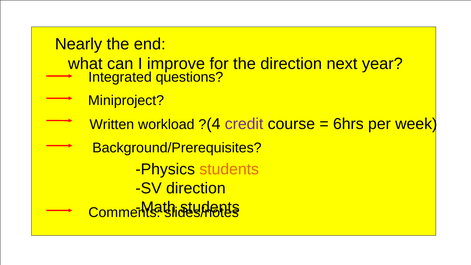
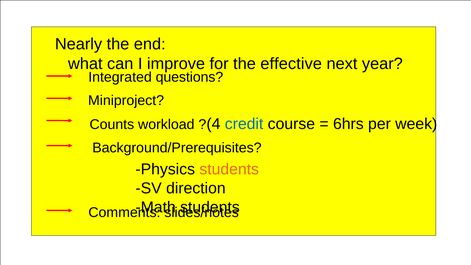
the direction: direction -> effective (291, 64)
Written: Written -> Counts (112, 124)
credit colour: purple -> blue (244, 124)
